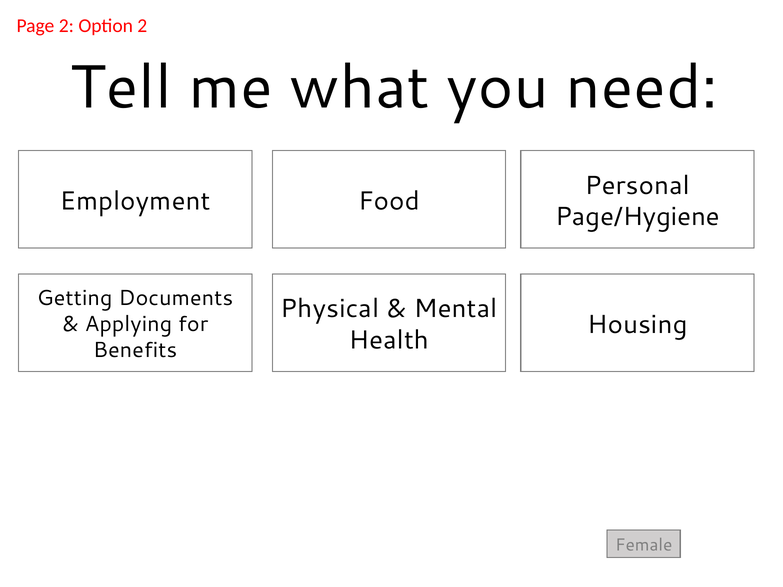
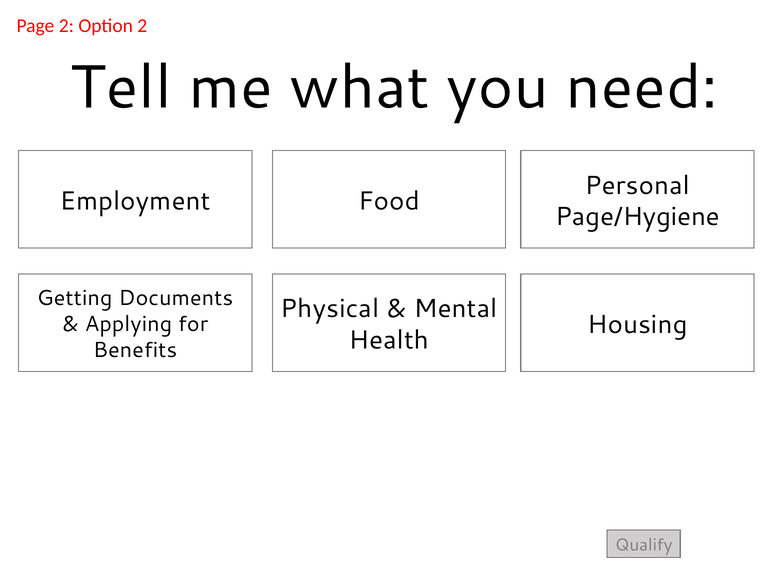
Female: Female -> Qualify (644, 545)
